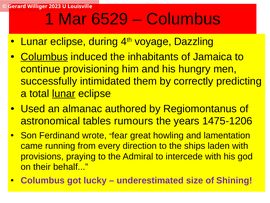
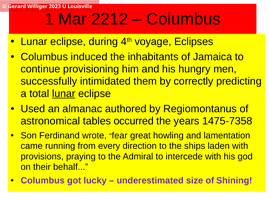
6529: 6529 -> 2212 (110, 19)
Dazzling: Dazzling -> Eclipses (194, 41)
Columbus underline: present -> none (44, 57)
rumours: rumours -> occurred (134, 121)
1475-1206: 1475-1206 -> 1475-7358 (227, 121)
